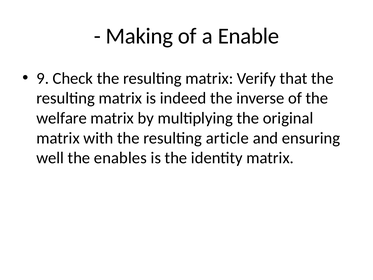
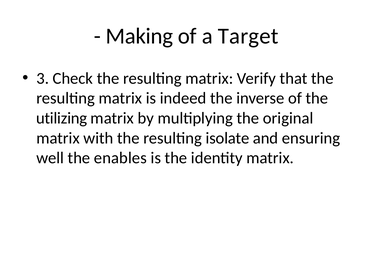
Enable: Enable -> Target (248, 36)
9: 9 -> 3 (43, 78)
welfare: welfare -> utilizing (62, 118)
article: article -> isolate (228, 138)
